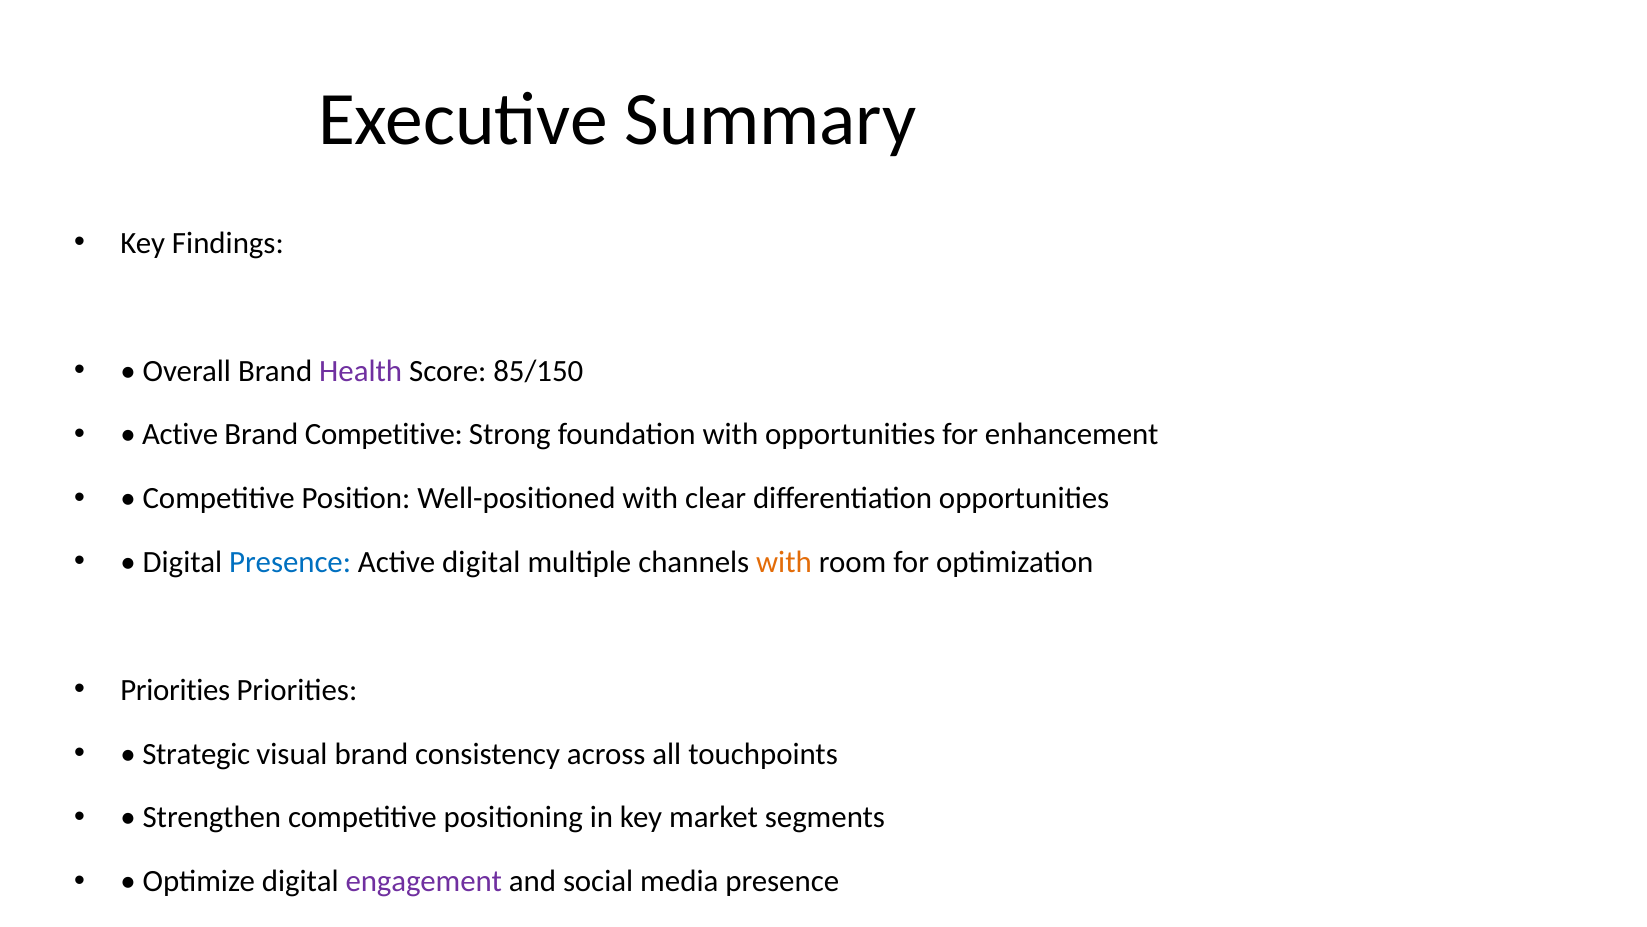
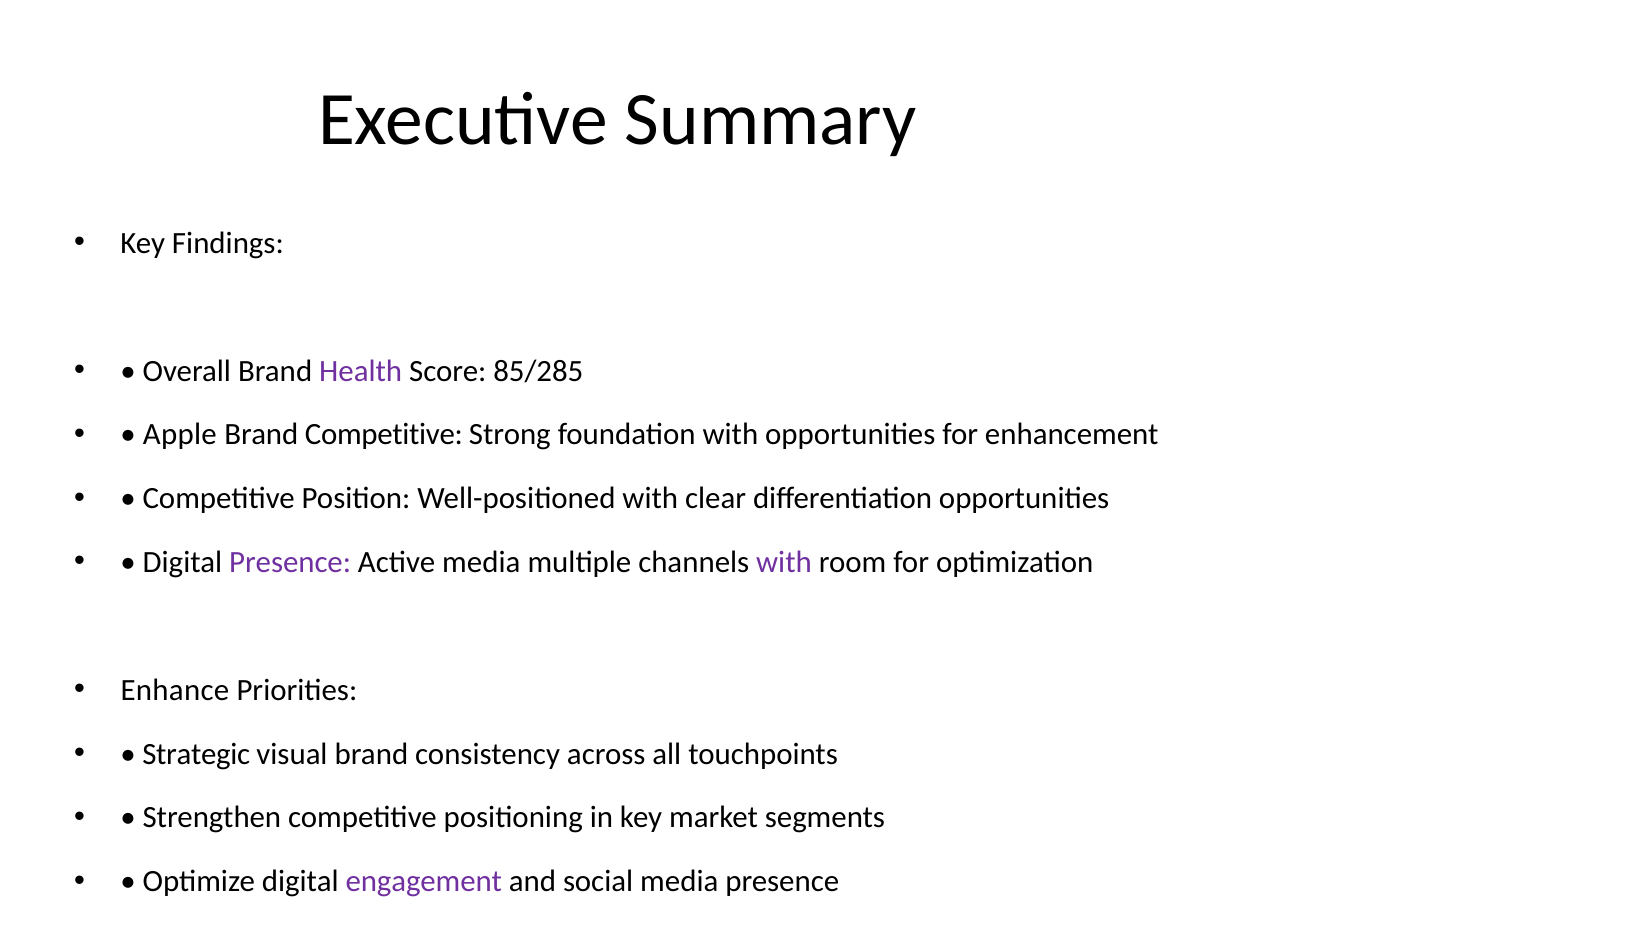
85/150: 85/150 -> 85/285 (538, 371)
Active: Active -> Apple (180, 435)
Presence colour: blue -> purple (290, 562)
Active digital: digital -> media (481, 562)
with colour: orange -> purple (784, 562)
Priorities: Priorities -> Enhance (175, 690)
